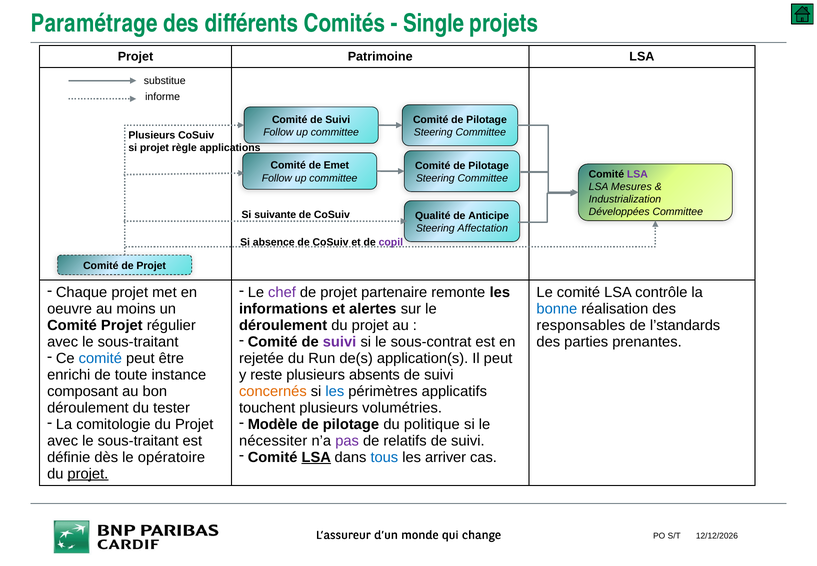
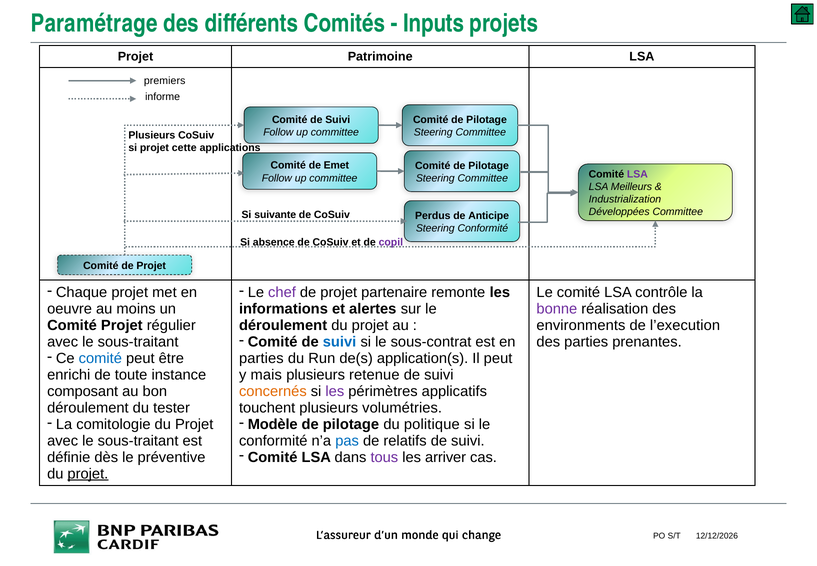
Single: Single -> Inputs (434, 23)
substitue: substitue -> premiers (165, 81)
règle: règle -> cette (184, 148)
Mesures: Mesures -> Meilleurs (631, 187)
Qualité: Qualité -> Perdus (433, 215)
Steering Affectation: Affectation -> Conformité (483, 228)
bonne colour: blue -> purple (557, 309)
responsables: responsables -> environments (581, 325)
l’standards: l’standards -> l’execution (685, 325)
suivi colour: purple -> blue (340, 342)
rejetée: rejetée -> parties (261, 358)
reste: reste -> mais (266, 375)
absents: absents -> retenue (374, 375)
les colour: blue -> purple (335, 391)
nécessiter: nécessiter -> conformité (273, 440)
pas colour: purple -> blue (347, 440)
LSA underline: present -> none (316, 457)
tous colour: blue -> purple (384, 457)
opératoire: opératoire -> préventive (172, 457)
